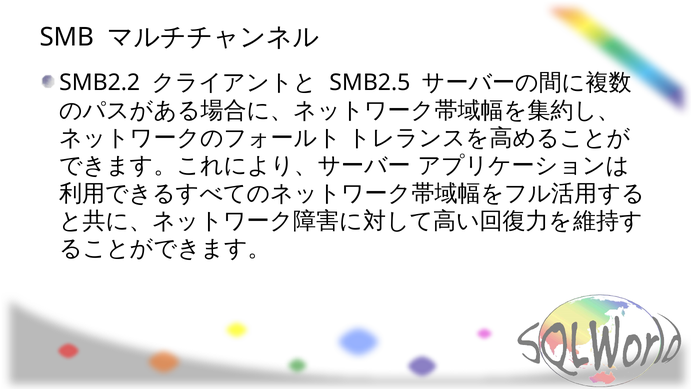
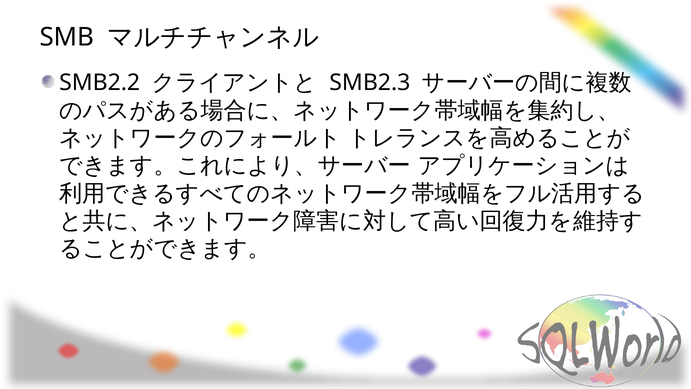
SMB2.5: SMB2.5 -> SMB2.3 (370, 83)
